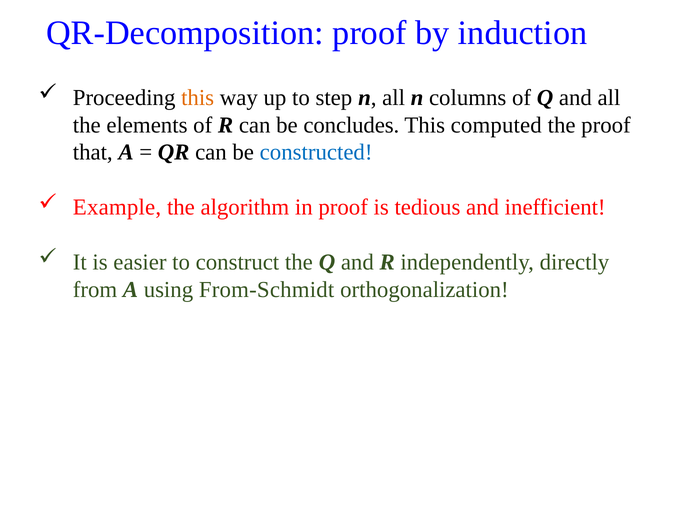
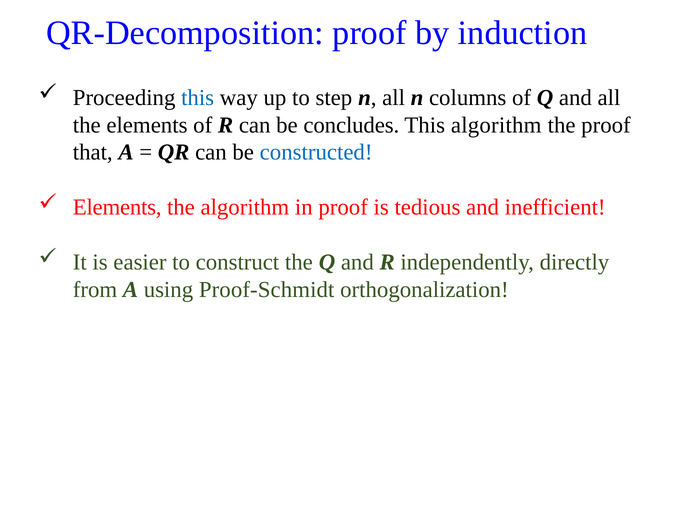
this colour: orange -> blue (198, 98)
This computed: computed -> algorithm (496, 125)
Example: Example -> Elements (117, 207)
From-Schmidt: From-Schmidt -> Proof-Schmidt (267, 289)
